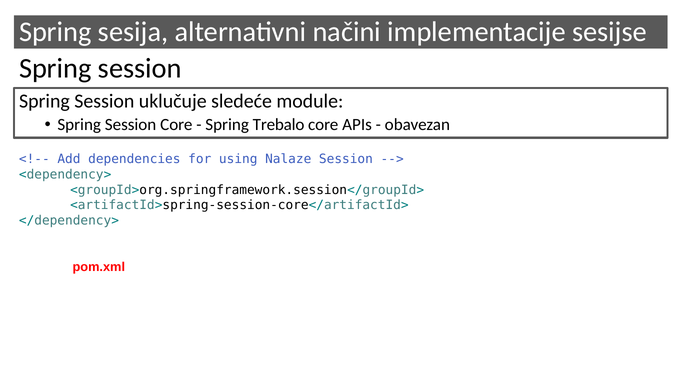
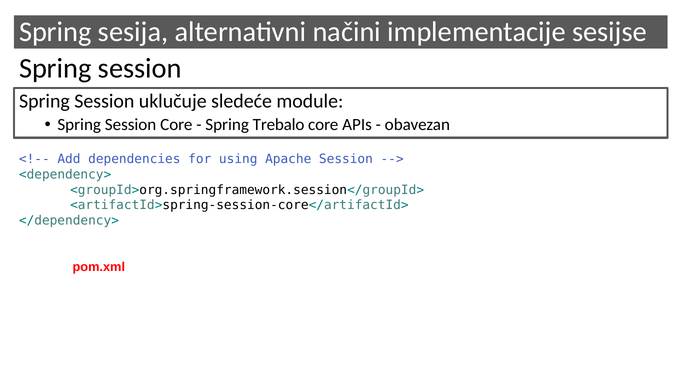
Nalaze: Nalaze -> Apache (288, 159)
